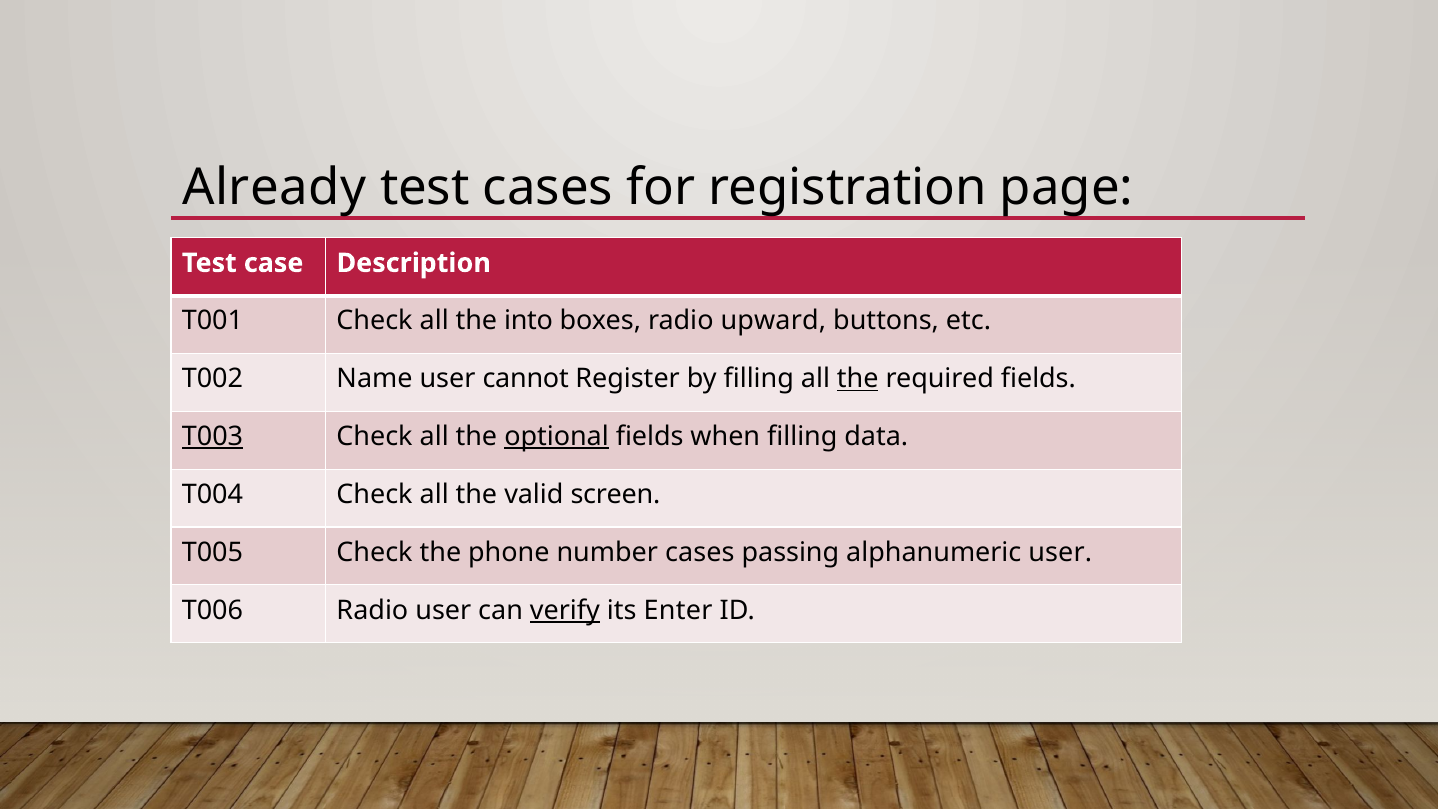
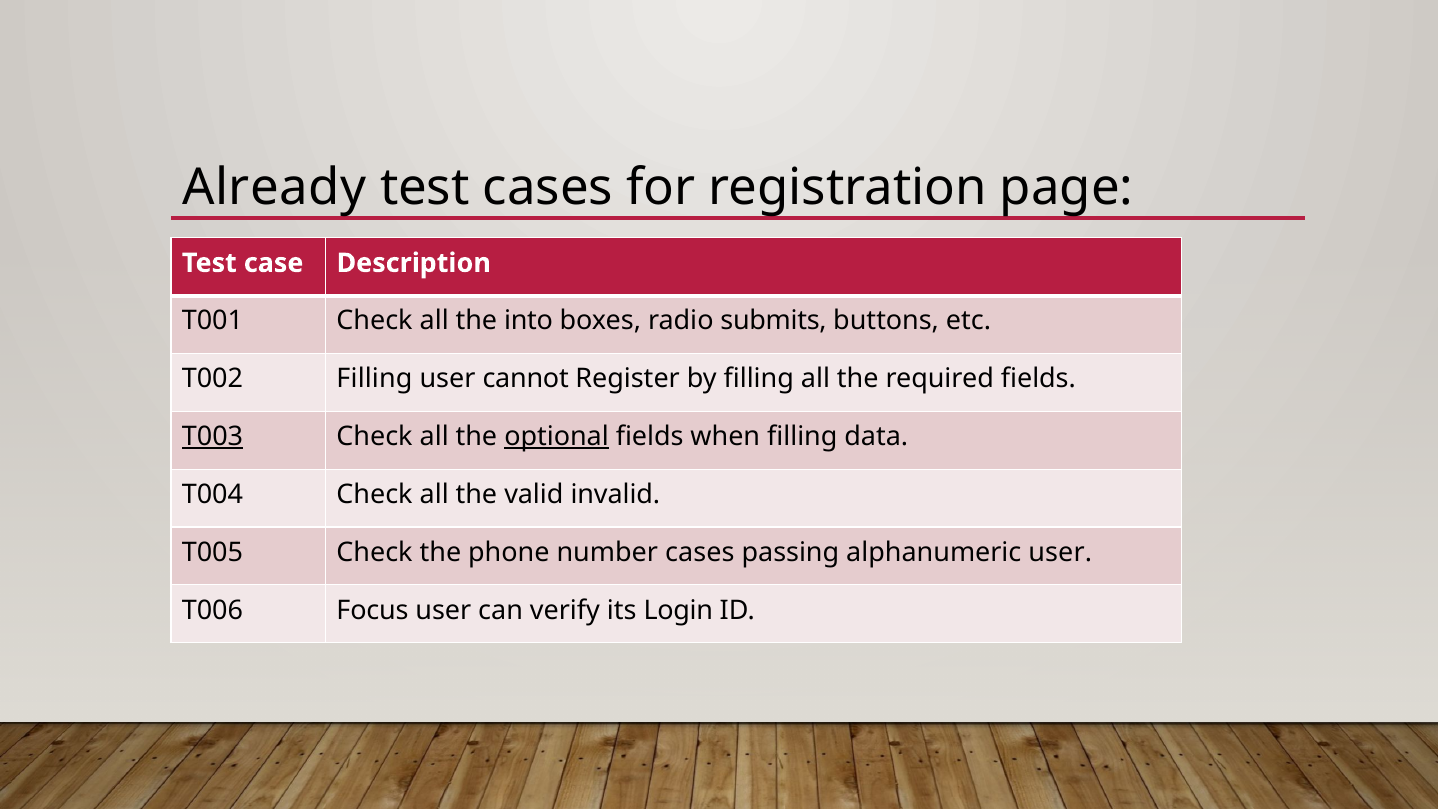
upward: upward -> submits (774, 321)
T002 Name: Name -> Filling (374, 379)
the underline: present -> none (858, 379)
screen: screen -> invalid (615, 494)
T006 Radio: Radio -> Focus (373, 610)
verify underline: present -> none (565, 610)
Enter: Enter -> Login (678, 610)
